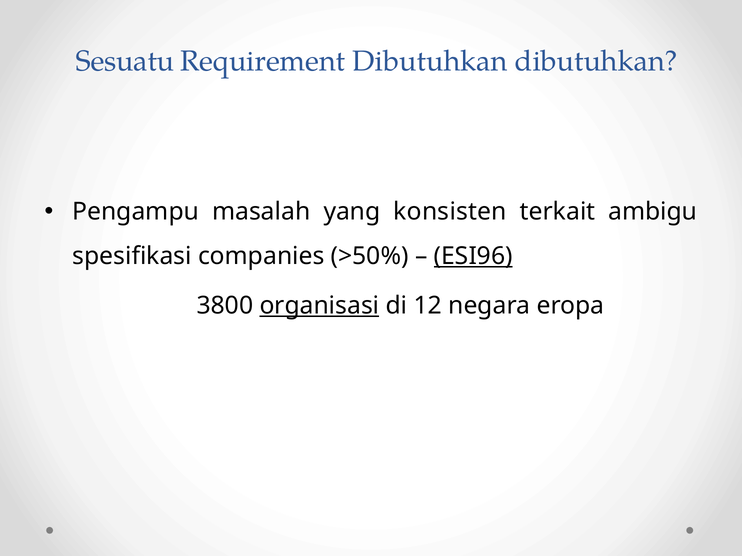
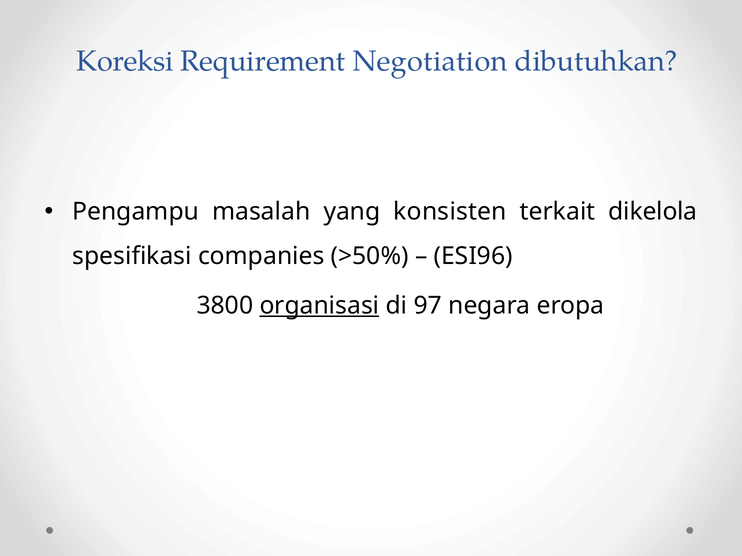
Sesuatu: Sesuatu -> Koreksi (125, 61)
Requirement Dibutuhkan: Dibutuhkan -> Negotiation (430, 61)
ambigu: ambigu -> dikelola (653, 212)
ESI96 underline: present -> none (473, 256)
12: 12 -> 97 (428, 306)
